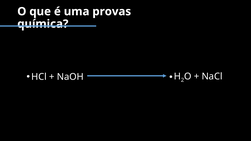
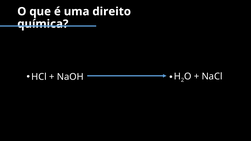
provas: provas -> direito (112, 12)
